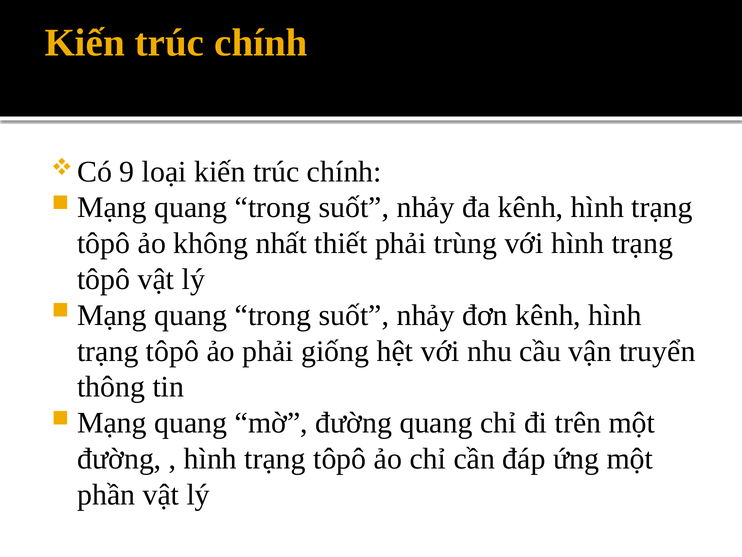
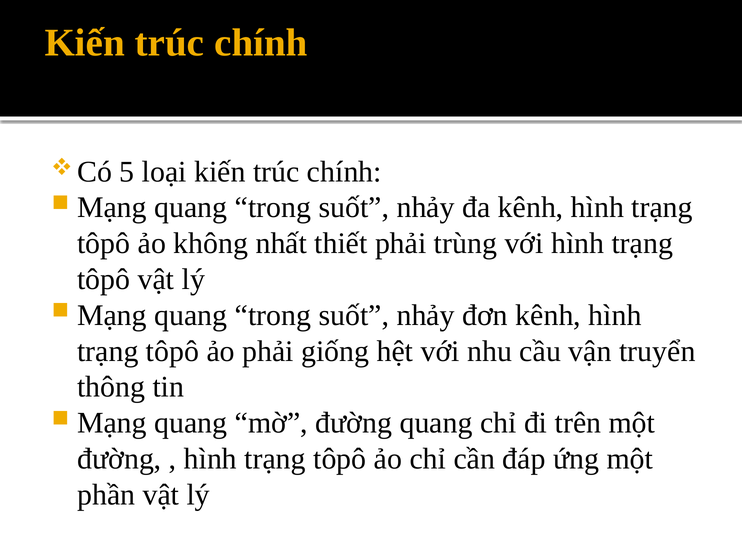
9: 9 -> 5 (127, 171)
